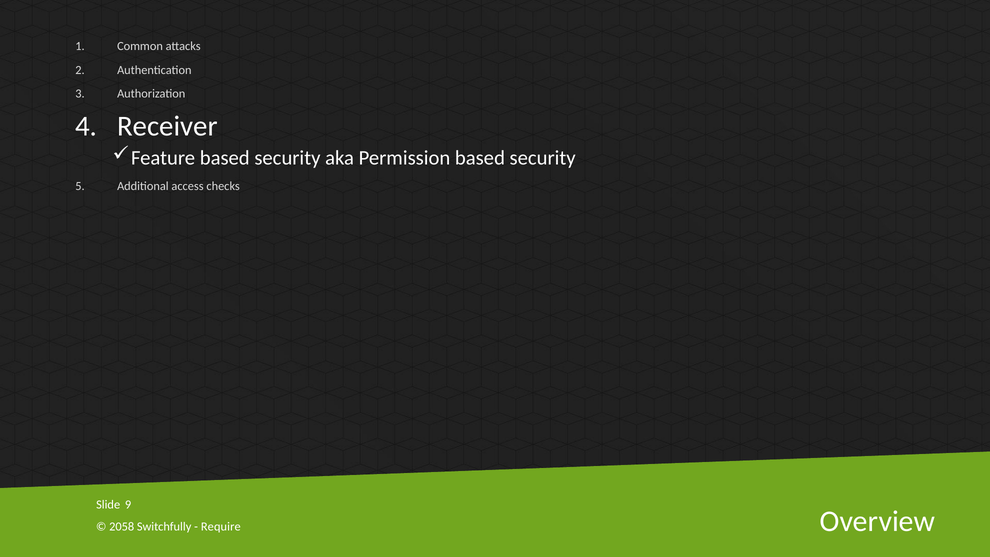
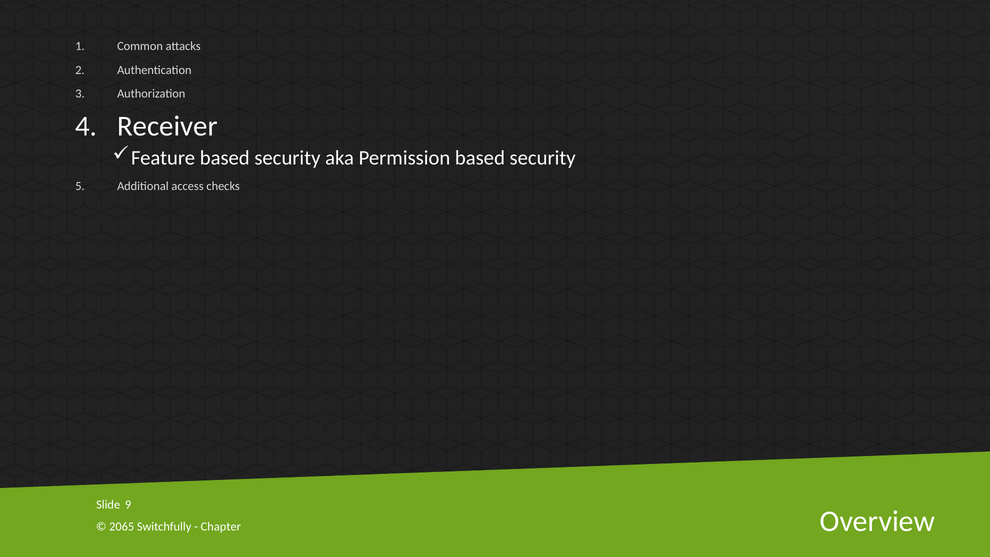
2058: 2058 -> 2065 (122, 526)
Require: Require -> Chapter (221, 526)
